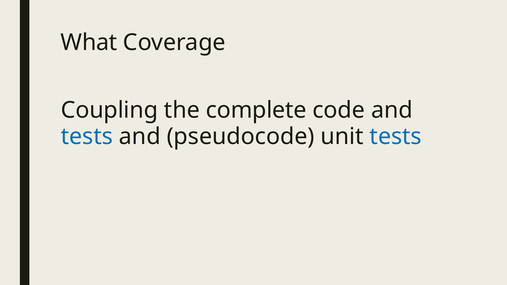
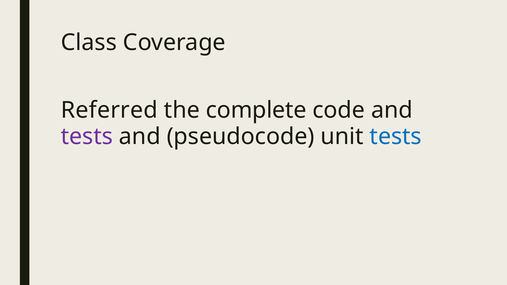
What: What -> Class (89, 43)
Coupling: Coupling -> Referred (109, 110)
tests colour: blue -> purple (87, 137)
